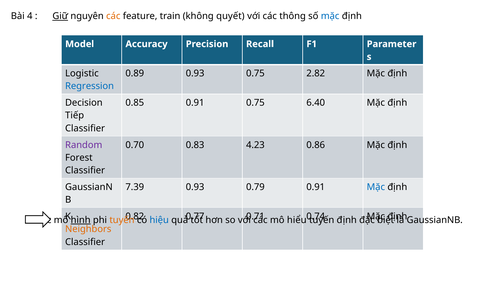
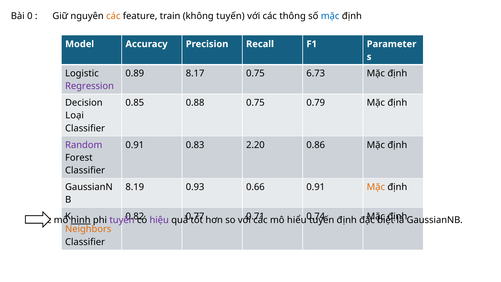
4: 4 -> 0 (30, 16)
Giữ underline: present -> none (60, 16)
không quyết: quyết -> tuyến (230, 16)
0.89 0.93: 0.93 -> 8.17 (195, 73)
2.82: 2.82 -> 6.73 (316, 73)
Regression colour: blue -> purple (90, 86)
0.85 0.91: 0.91 -> 0.88 (195, 103)
6.40: 6.40 -> 0.79 (316, 103)
Tiếp: Tiếp -> Loại (75, 115)
0.70: 0.70 -> 0.91 (135, 145)
4.23: 4.23 -> 2.20 (255, 145)
7.39: 7.39 -> 8.19 (135, 187)
0.79: 0.79 -> 0.66 (255, 187)
Mặc colour: blue -> orange (376, 187)
tuyến colour: orange -> purple (122, 220)
hiệu colour: blue -> purple (159, 220)
